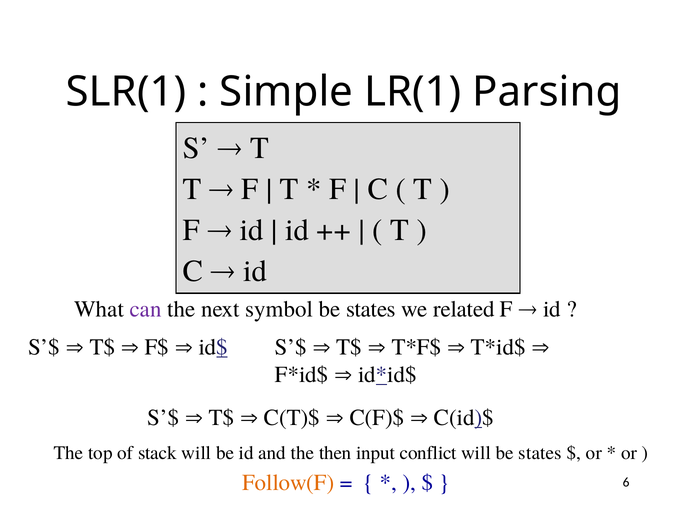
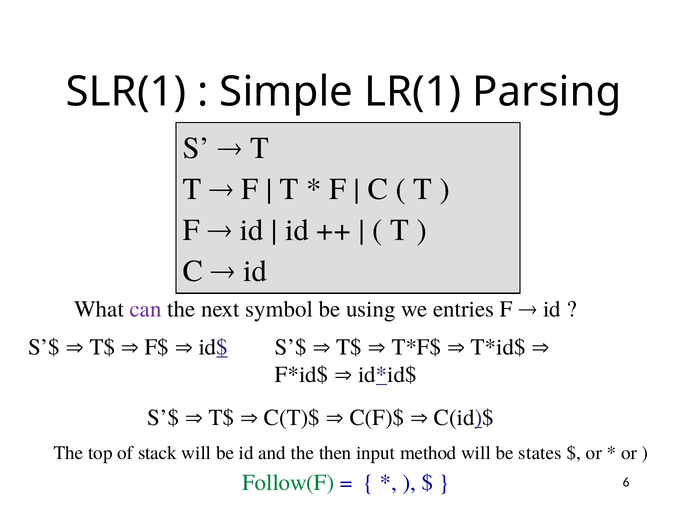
symbol be states: states -> using (371, 309)
related: related -> entries (464, 309)
conflict: conflict -> method (428, 453)
Follow(F colour: orange -> green (288, 483)
